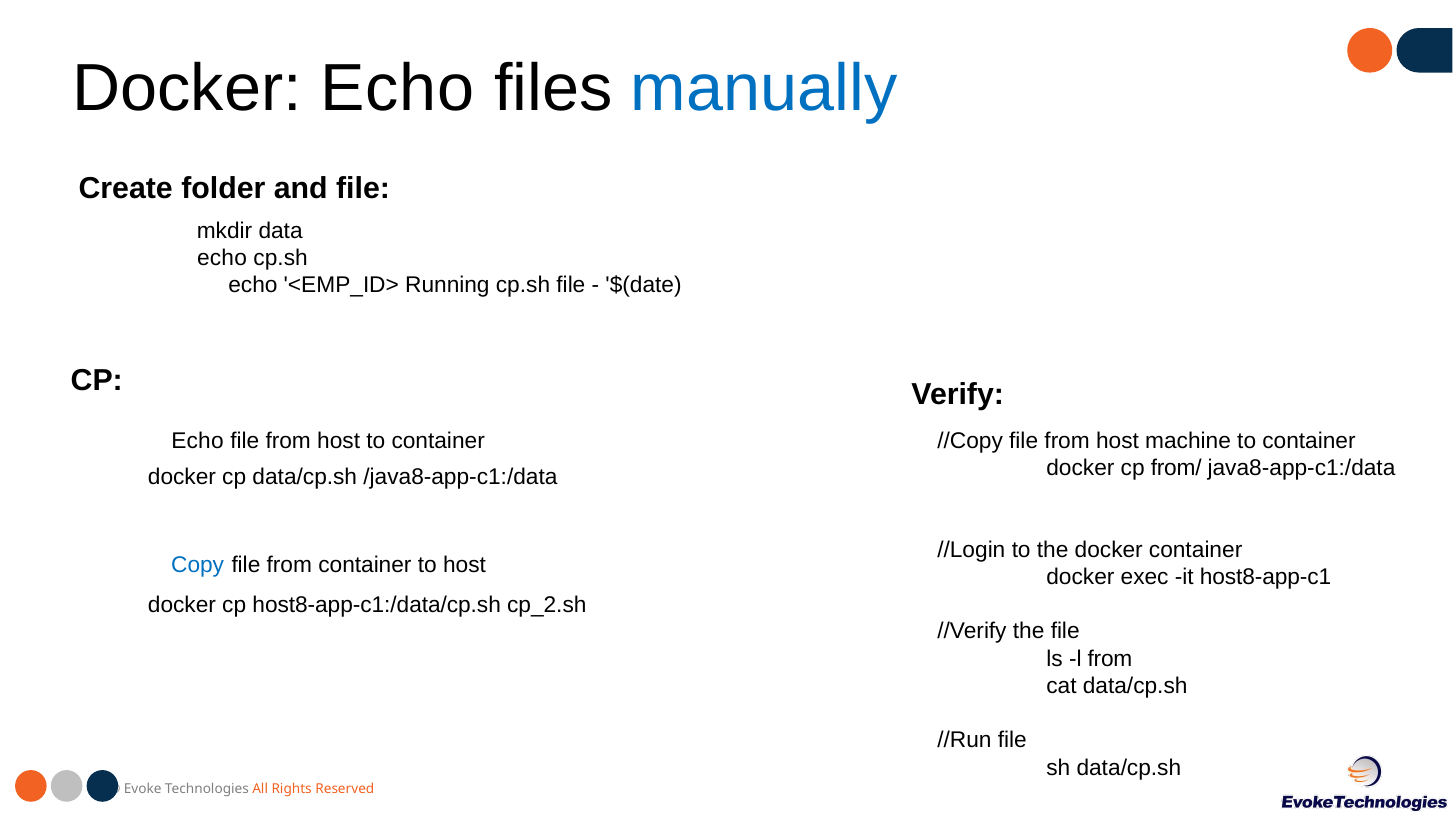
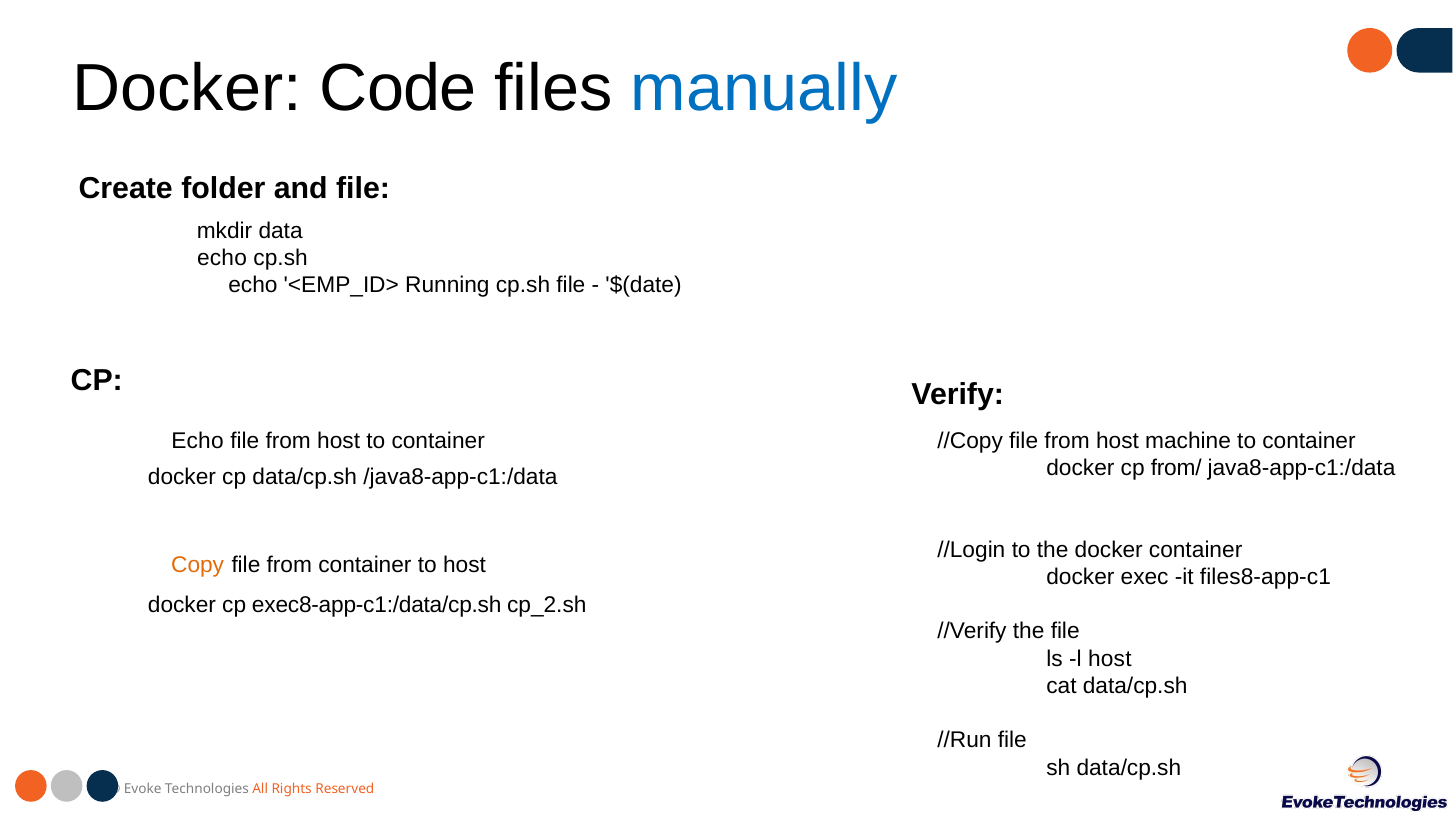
Docker Echo: Echo -> Code (398, 89)
Copy colour: blue -> orange (198, 566)
host8-app-c1: host8-app-c1 -> files8-app-c1 (1265, 577)
host8-app-c1:/data/cp.sh: host8-app-c1:/data/cp.sh -> exec8-app-c1:/data/cp.sh (377, 606)
l from: from -> host (1110, 659)
